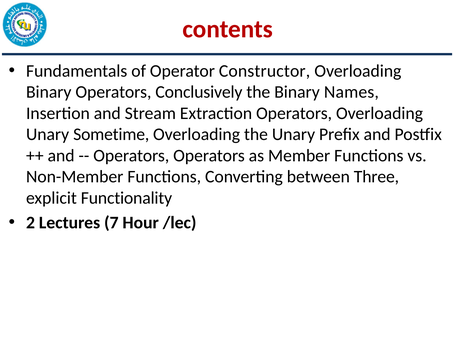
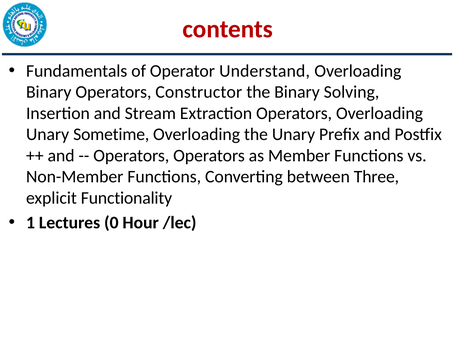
Constructor: Constructor -> Understand (265, 71)
Conclusively: Conclusively -> Constructor (199, 92)
Names: Names -> Solving (352, 92)
2: 2 -> 1 (30, 222)
7: 7 -> 0 (111, 222)
